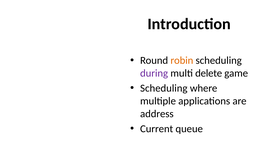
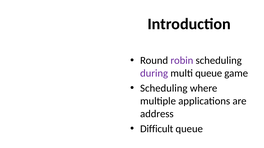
robin colour: orange -> purple (182, 61)
multi delete: delete -> queue (209, 73)
Current: Current -> Difficult (157, 129)
